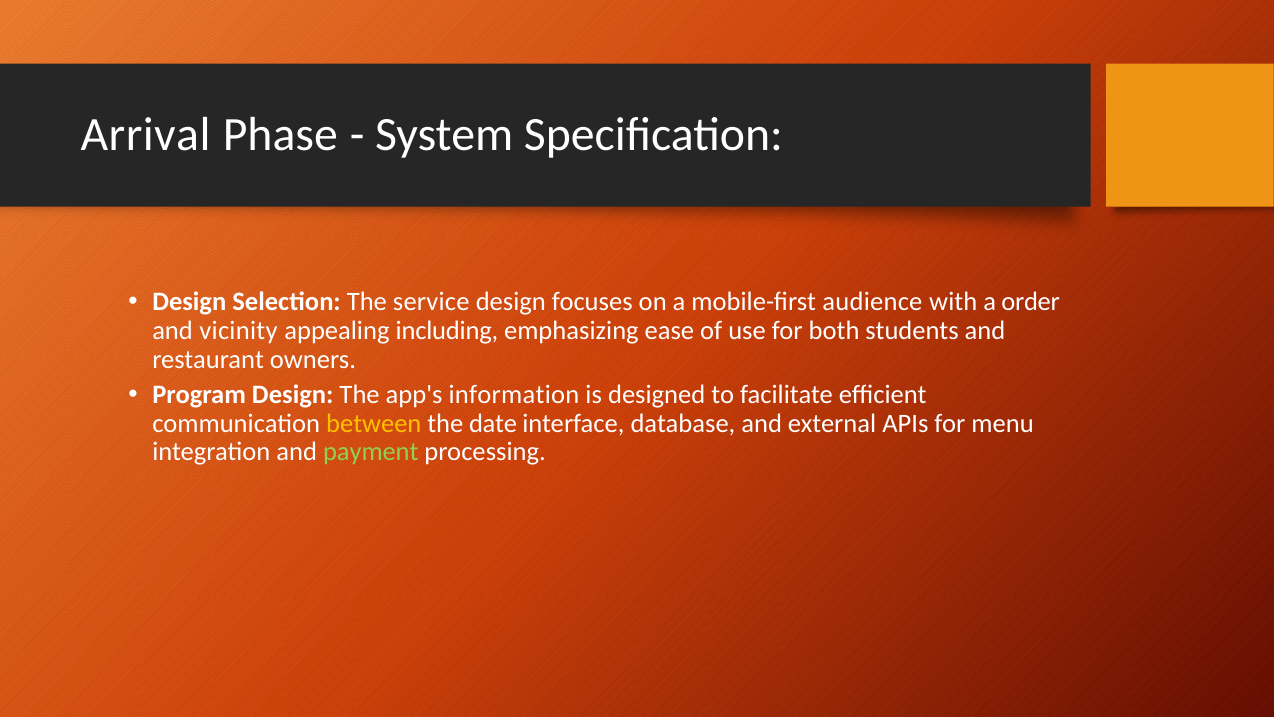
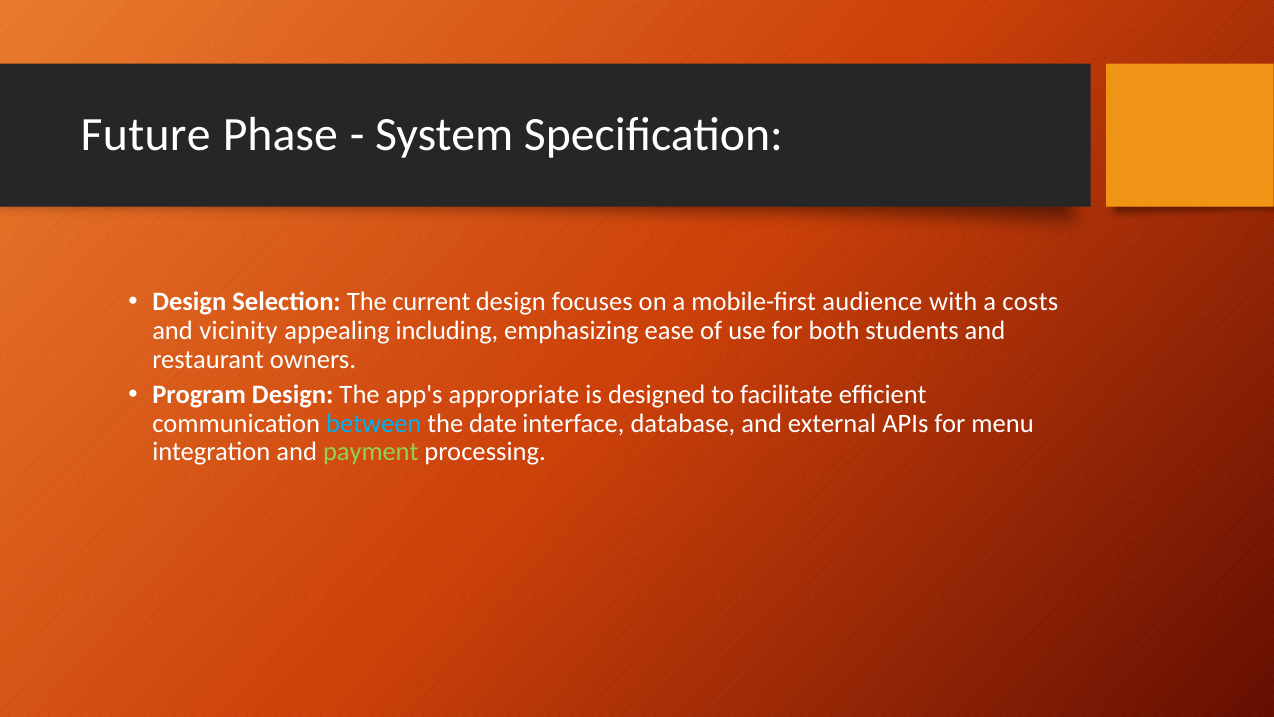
Arrival: Arrival -> Future (146, 135)
service: service -> current (431, 302)
order: order -> costs (1030, 302)
information: information -> appropriate (514, 394)
between colour: yellow -> light blue (374, 423)
